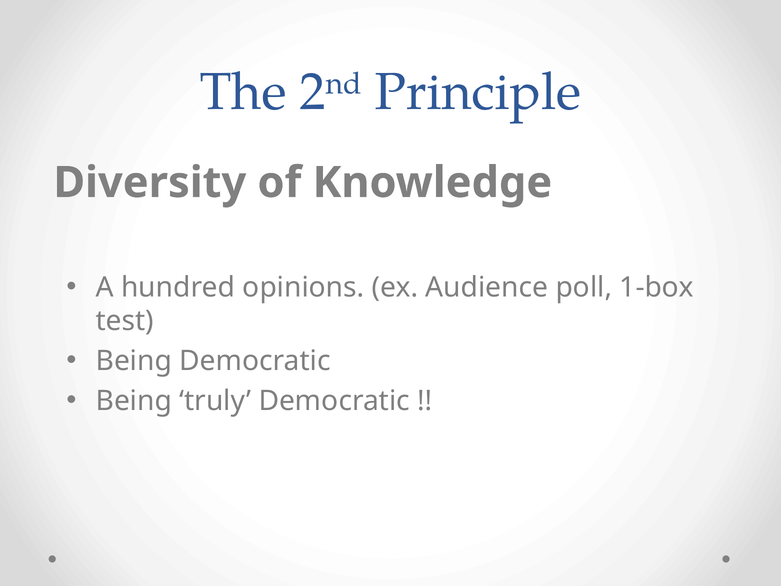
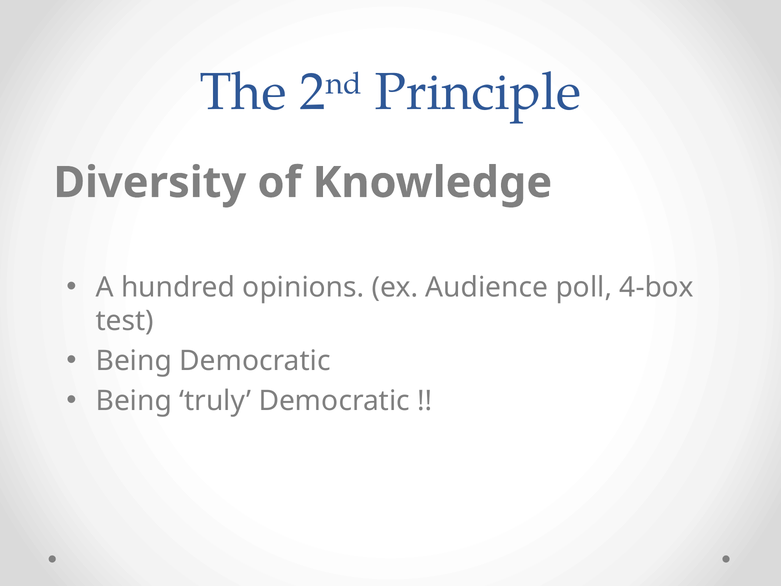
1-box: 1-box -> 4-box (657, 287)
